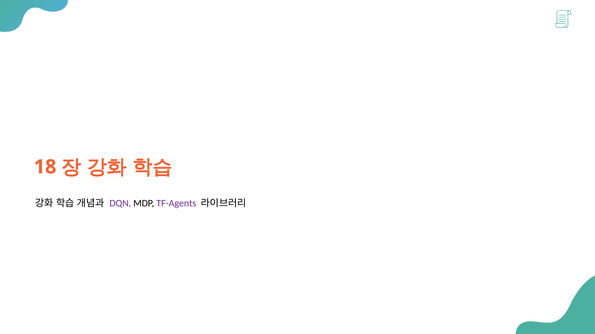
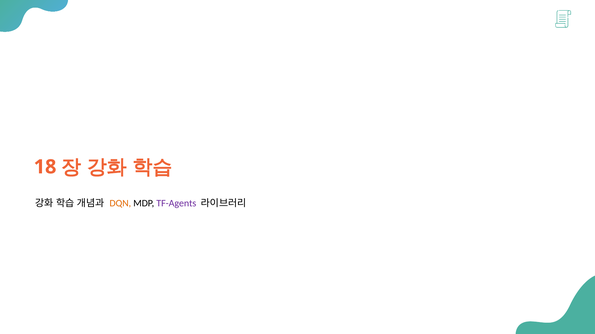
DQN colour: purple -> orange (120, 204)
